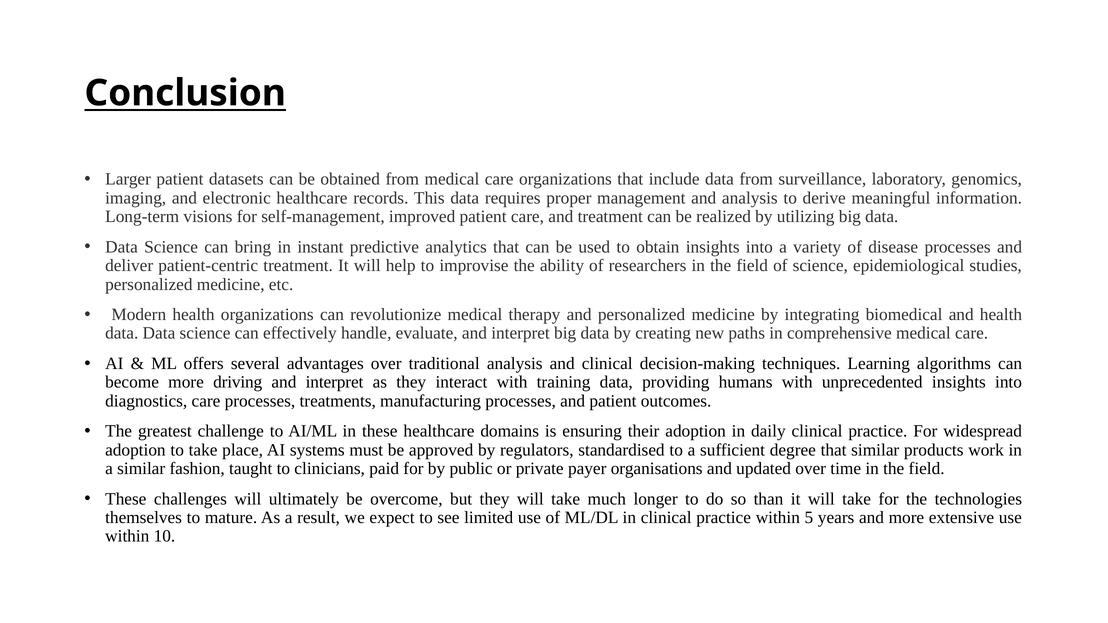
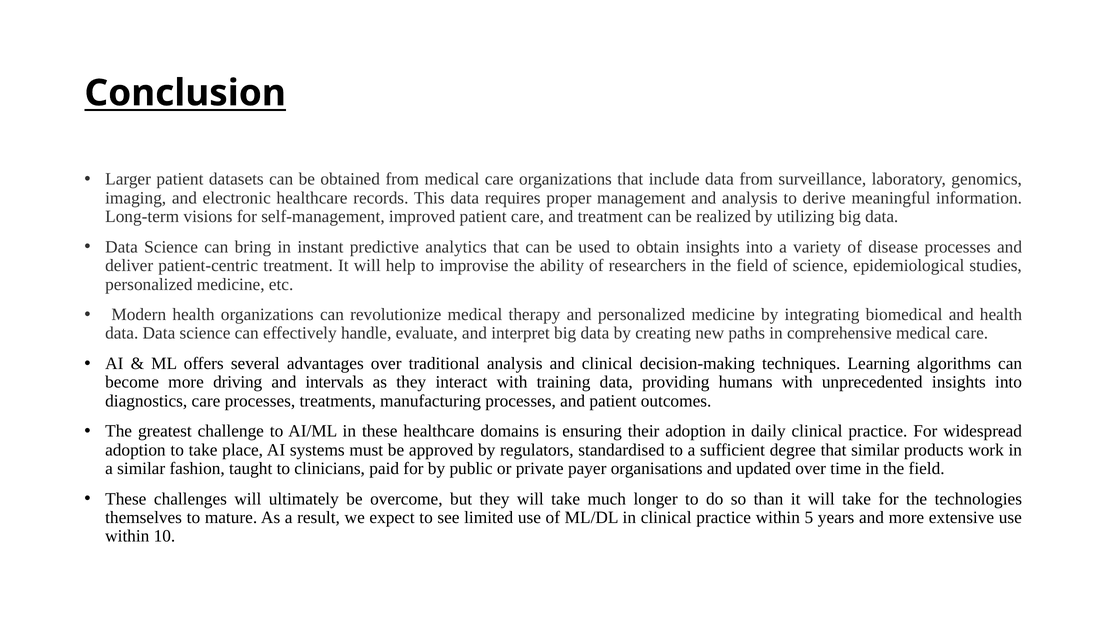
interpret: interpret -> intervals (335, 382)
